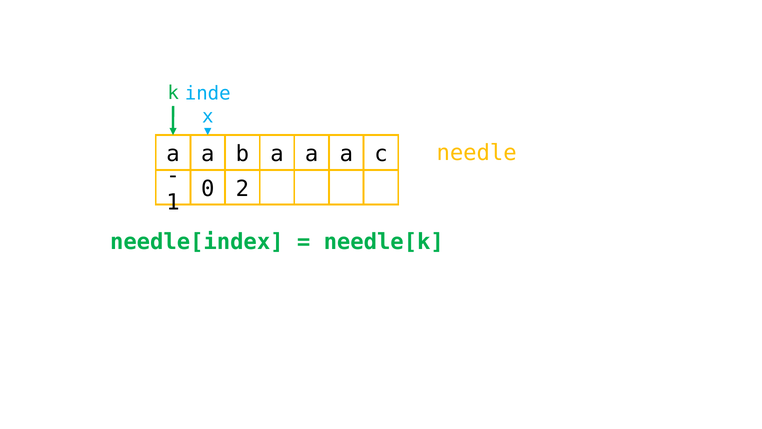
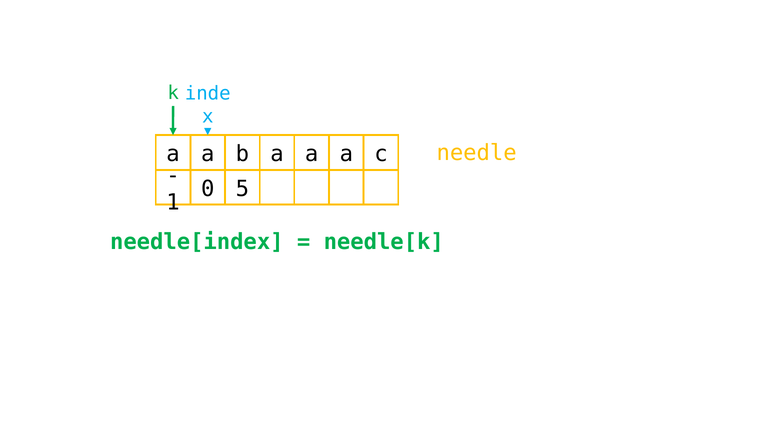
2: 2 -> 5 (242, 189)
